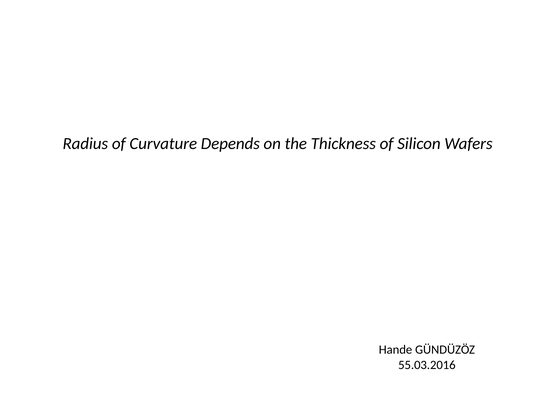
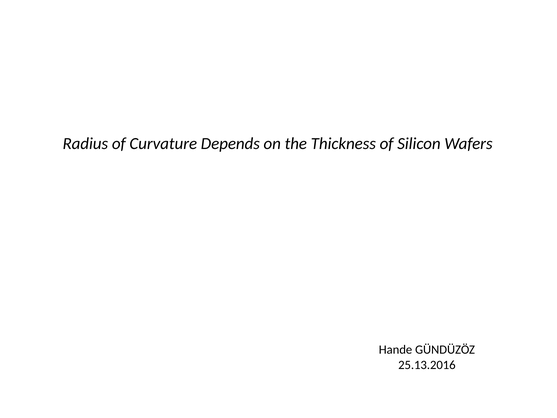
55.03.2016: 55.03.2016 -> 25.13.2016 (427, 365)
